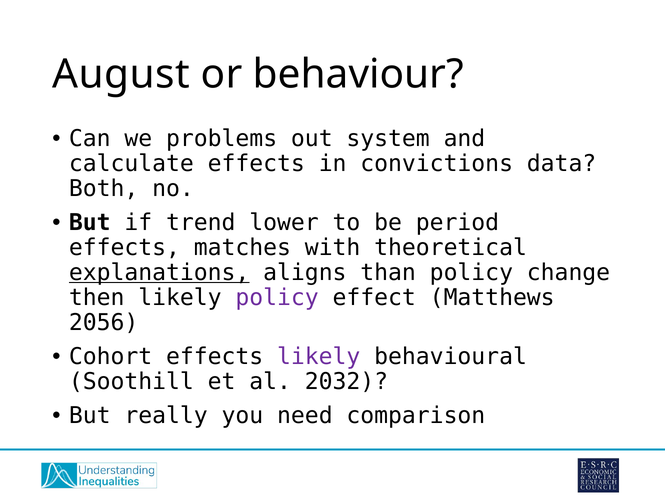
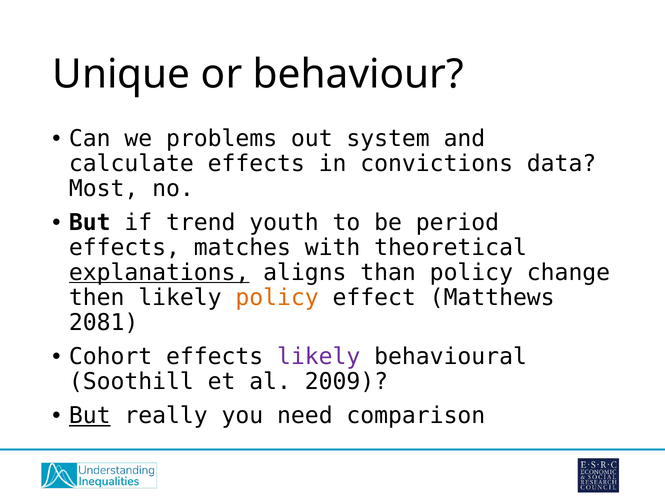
August: August -> Unique (121, 74)
Both: Both -> Most (104, 188)
lower: lower -> youth (284, 223)
policy colour: purple -> orange (277, 297)
2056: 2056 -> 2081 (104, 322)
2032: 2032 -> 2009 (346, 381)
But underline: none -> present (90, 416)
